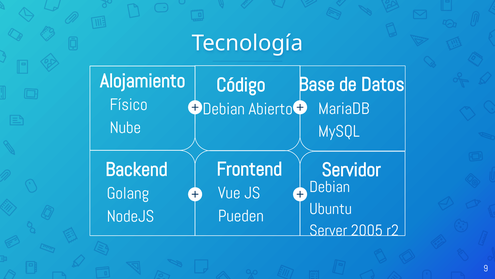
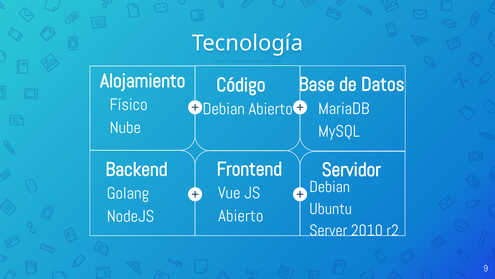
Pueden: Pueden -> Abierto (241, 215)
2005: 2005 -> 2010 (367, 230)
